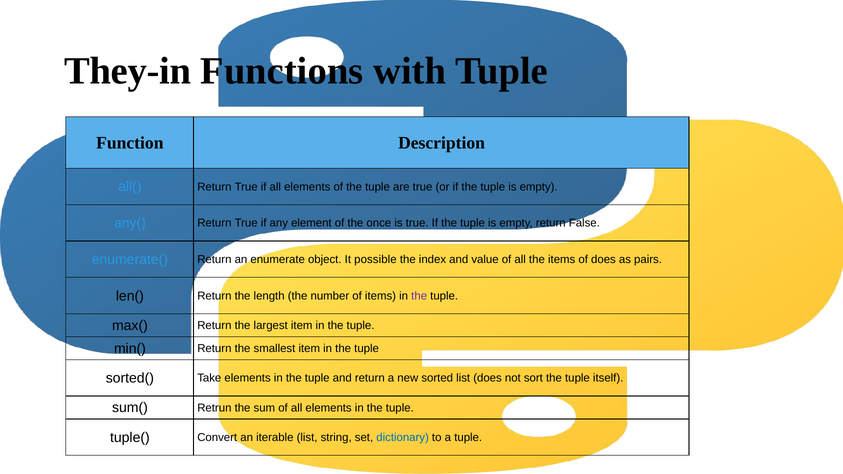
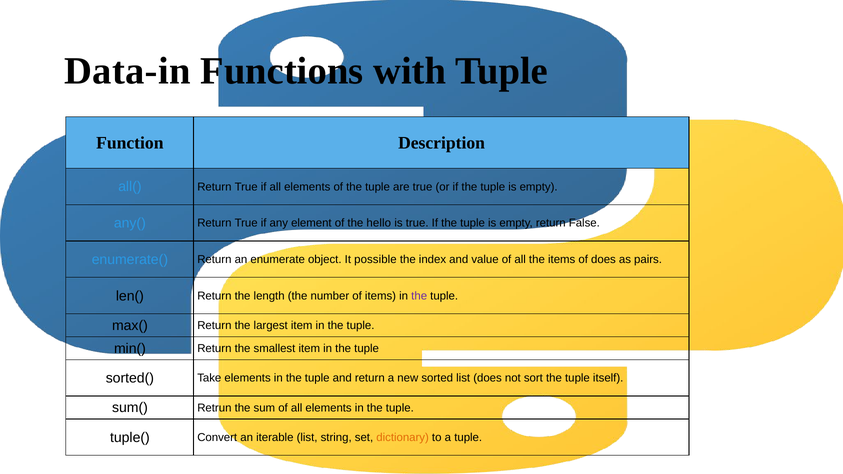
They-in: They-in -> Data-in (127, 71)
once: once -> hello (379, 223)
dictionary colour: blue -> orange (403, 438)
